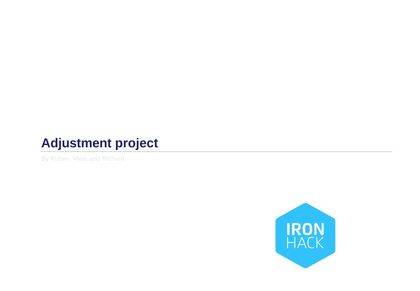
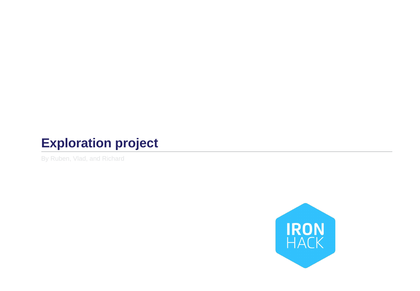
Adjustment: Adjustment -> Exploration (76, 143)
